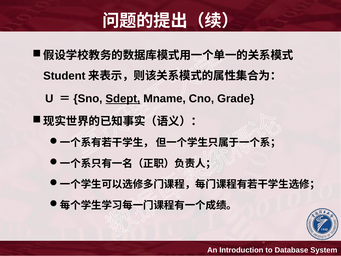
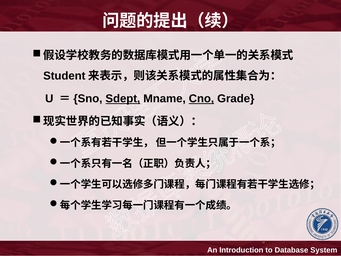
Cno underline: none -> present (201, 99)
